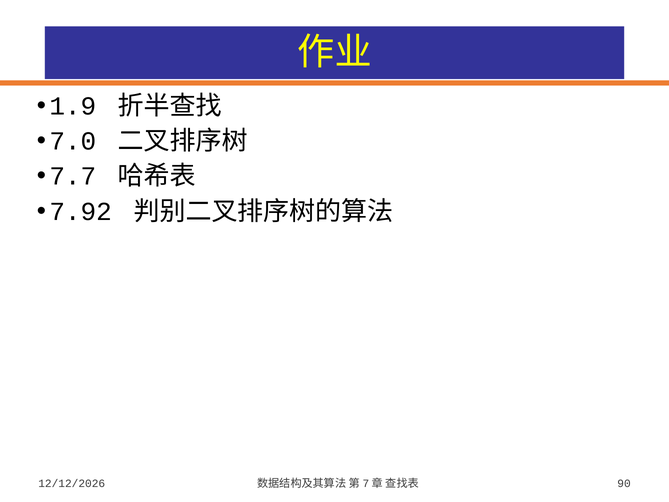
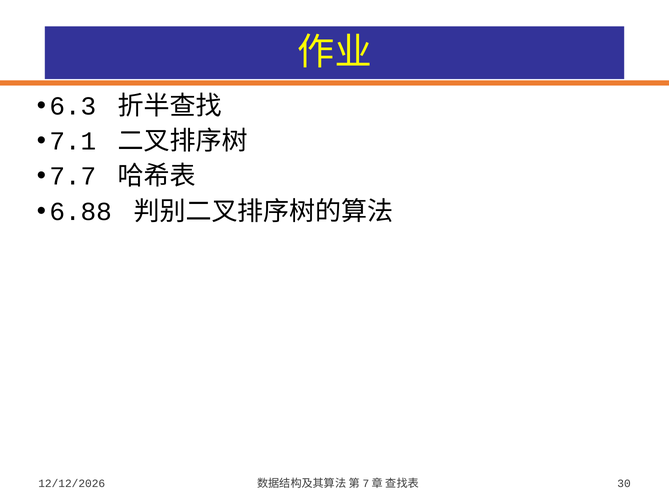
1.9: 1.9 -> 6.3 (73, 106)
7.0: 7.0 -> 7.1 (73, 141)
7.92: 7.92 -> 6.88 (81, 211)
90: 90 -> 30 (624, 483)
